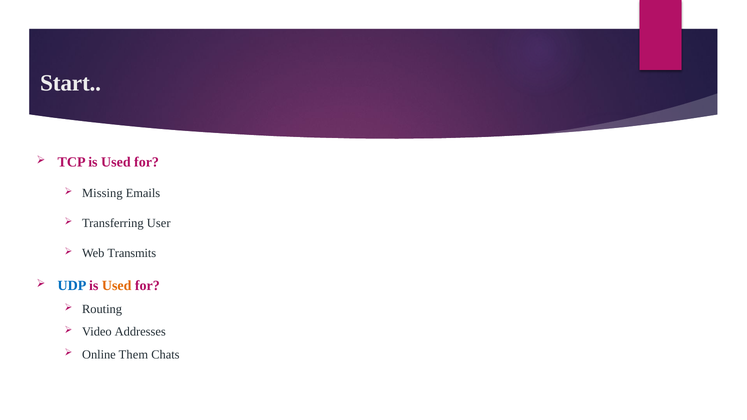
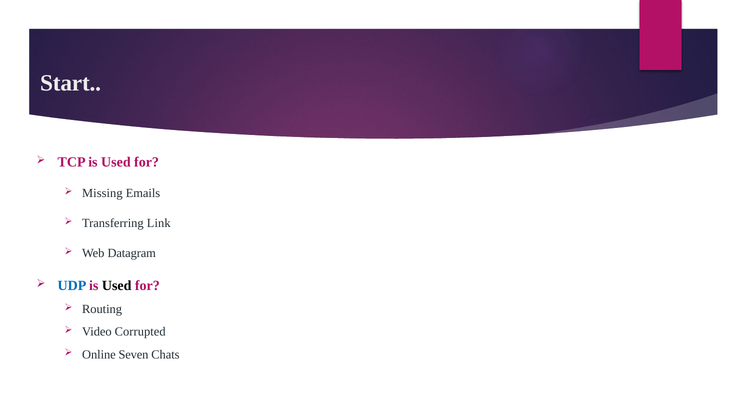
User: User -> Link (159, 223)
Transmits: Transmits -> Datagram (132, 253)
Used colour: orange -> black (117, 286)
Addresses: Addresses -> Corrupted (140, 332)
Them: Them -> Seven (134, 355)
